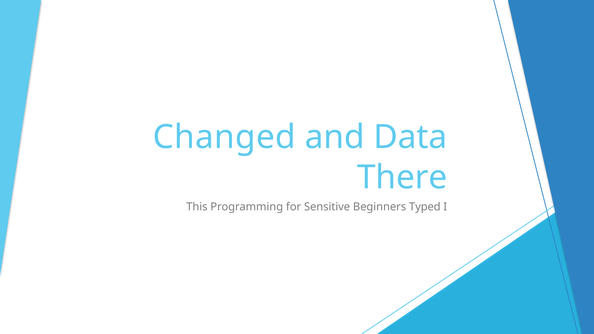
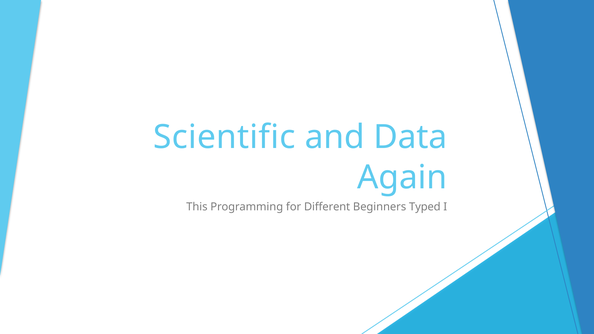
Changed: Changed -> Scientific (224, 137)
There: There -> Again (402, 177)
Sensitive: Sensitive -> Different (327, 207)
